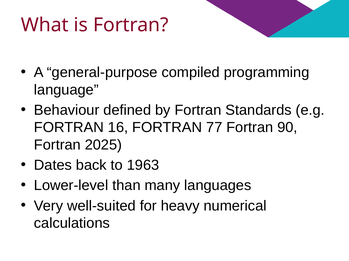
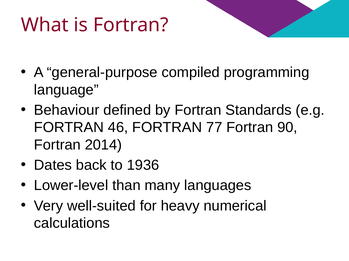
16: 16 -> 46 (118, 128)
2025: 2025 -> 2014 (103, 145)
1963: 1963 -> 1936 (143, 166)
